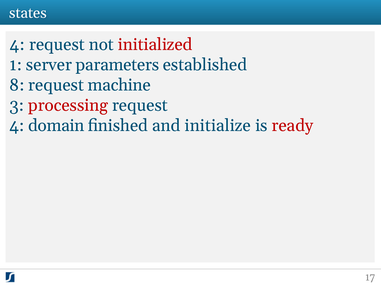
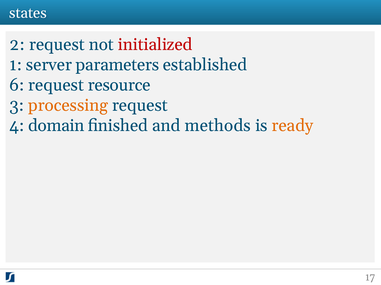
4: 4 -> 2 (17, 45)
8: 8 -> 6 (17, 85)
machine: machine -> resource (119, 85)
processing colour: red -> orange (68, 106)
initialize: initialize -> methods (218, 126)
ready colour: red -> orange (292, 126)
